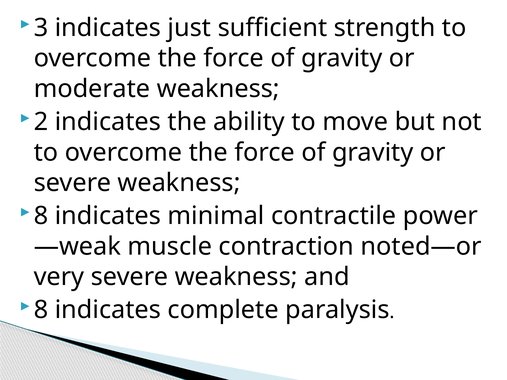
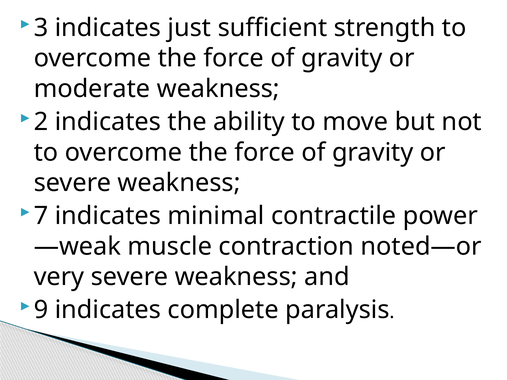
8: 8 -> 7 (41, 216)
8: 8 -> 9 (41, 310)
